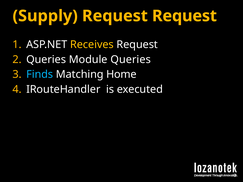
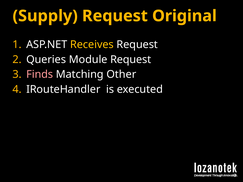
Request Request: Request -> Original (184, 16)
Module Queries: Queries -> Request (131, 60)
Finds colour: light blue -> pink (40, 74)
Home: Home -> Other (121, 74)
